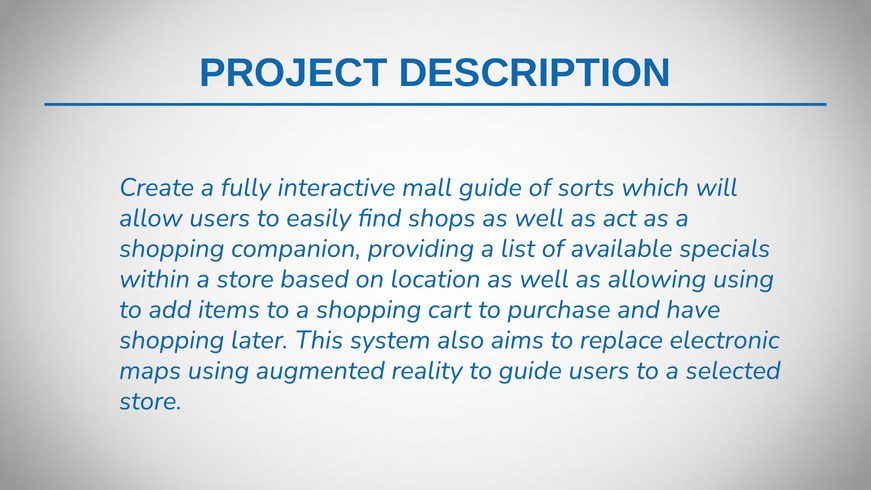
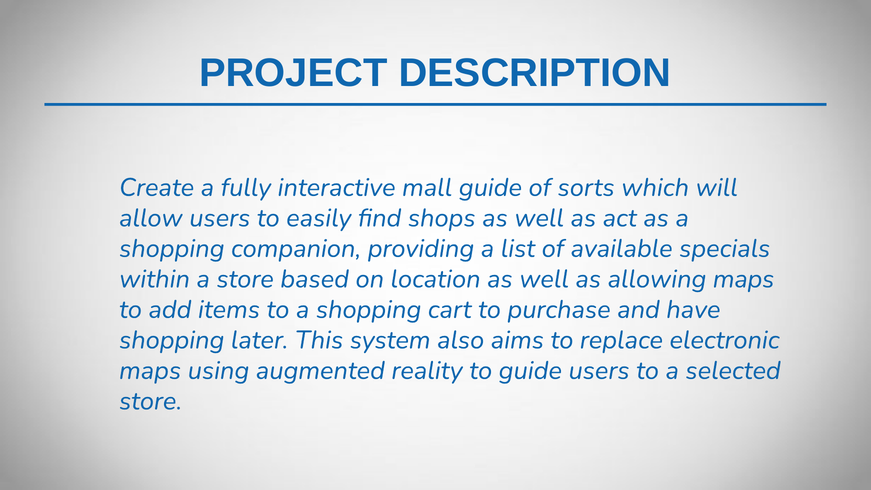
allowing using: using -> maps (744, 279)
